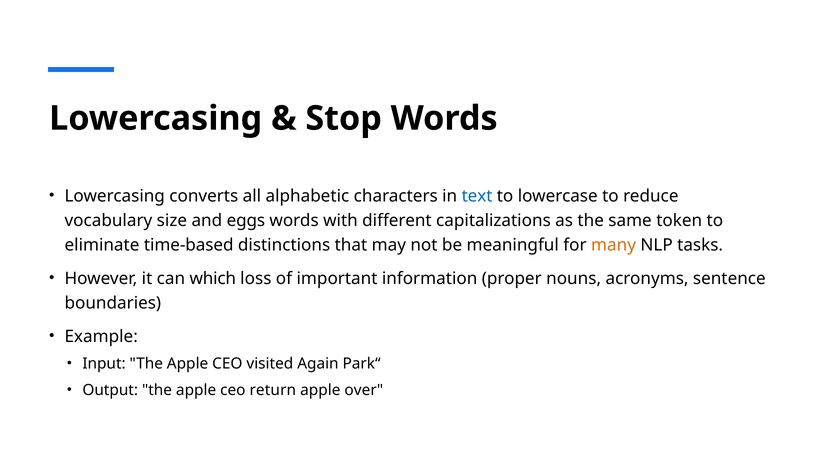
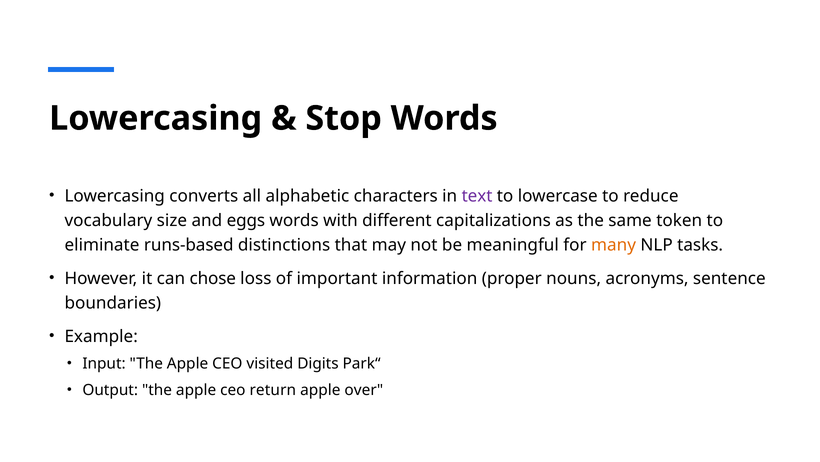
text colour: blue -> purple (477, 196)
time-based: time-based -> runs-based (189, 245)
which: which -> chose (213, 278)
Again: Again -> Digits (318, 363)
